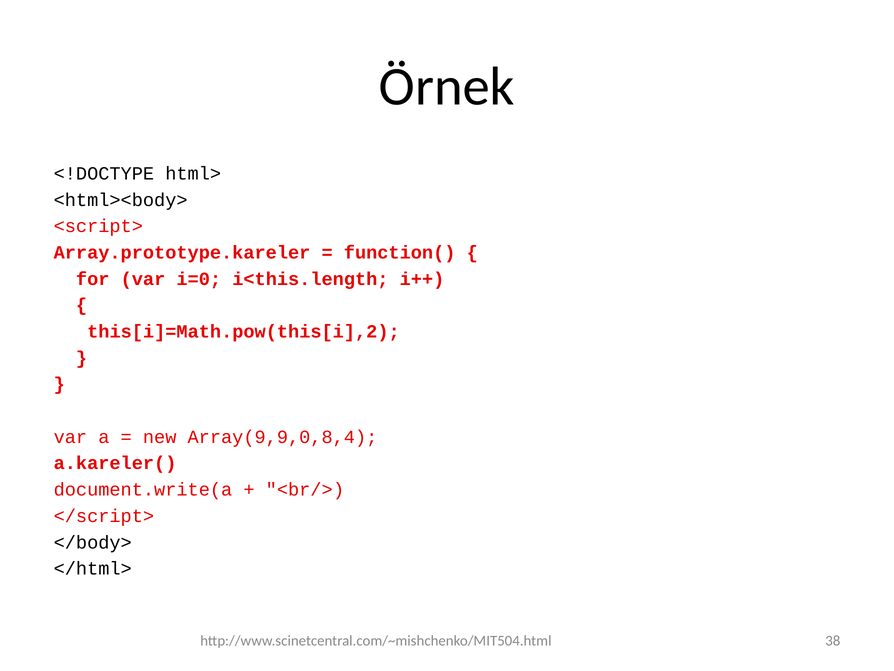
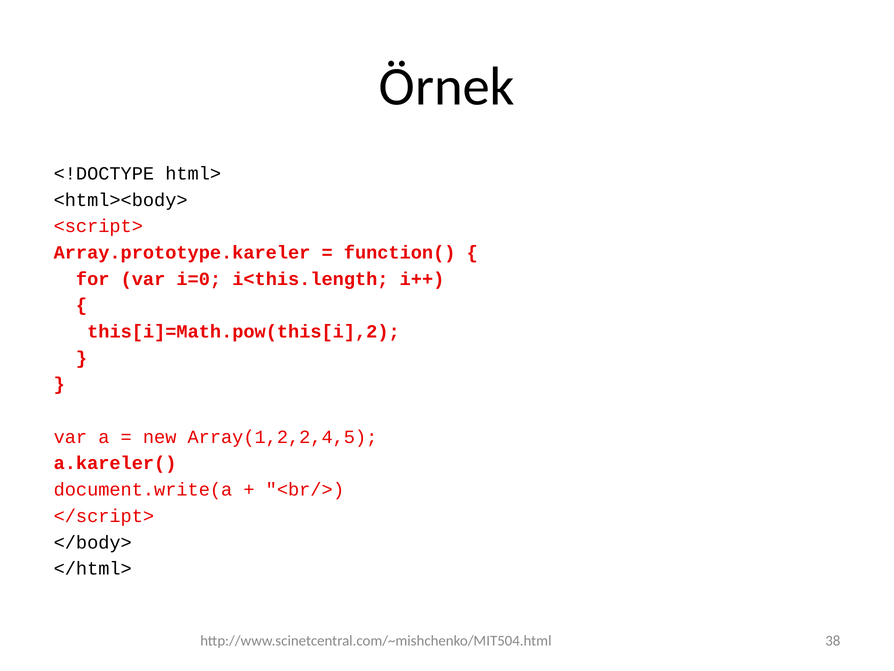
Array(9,9,0,8,4: Array(9,9,0,8,4 -> Array(1,2,2,4,5 (282, 437)
